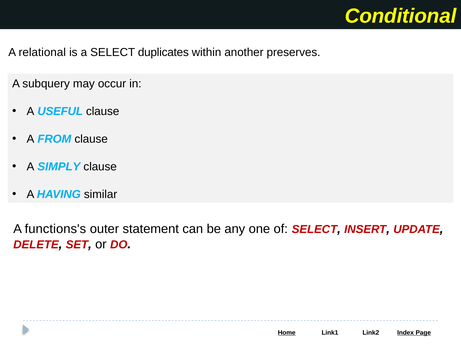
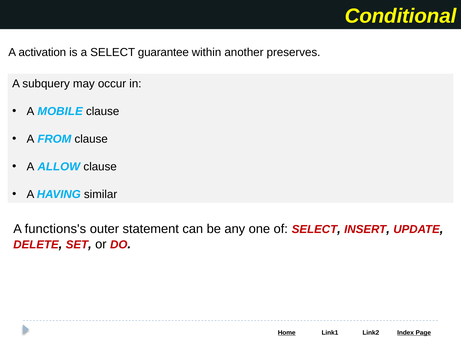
relational: relational -> activation (42, 52)
duplicates: duplicates -> guarantee (163, 52)
USEFUL: USEFUL -> MOBILE (60, 111)
SIMPLY: SIMPLY -> ALLOW (59, 167)
